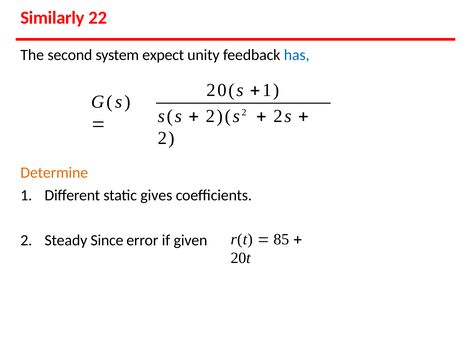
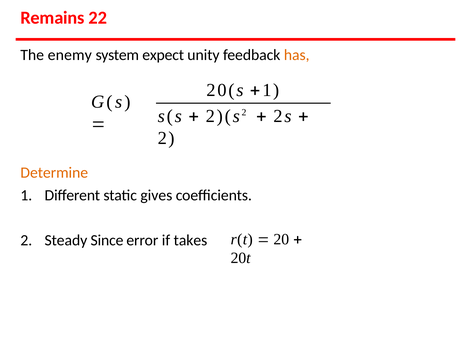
Similarly: Similarly -> Remains (52, 18)
second: second -> enemy (70, 55)
has colour: blue -> orange (297, 55)
given: given -> takes (190, 241)
85: 85 -> 20 (281, 239)
